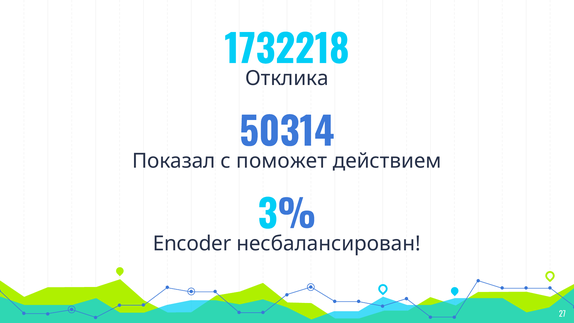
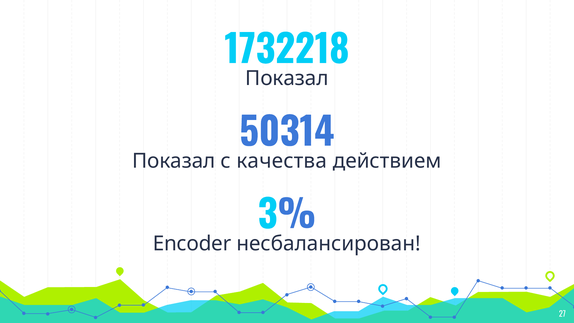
Отклика: Отклика -> Показал (287, 78)
поможет: поможет -> качества (282, 161)
